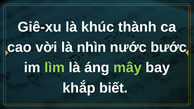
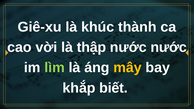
nhìn: nhìn -> thập (91, 47)
nước bước: bước -> nước (169, 47)
mây colour: light green -> yellow (128, 68)
